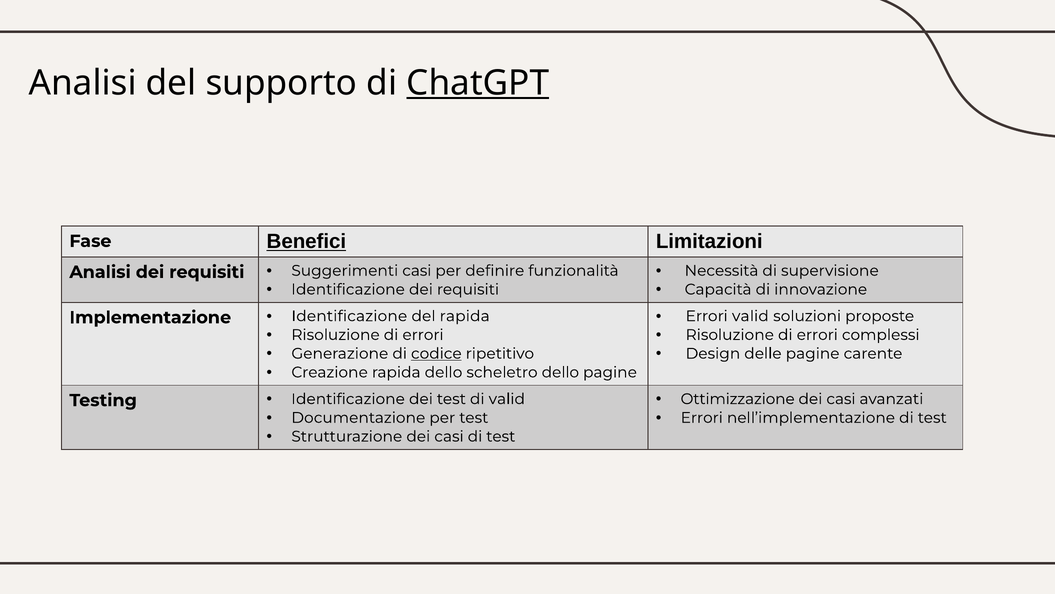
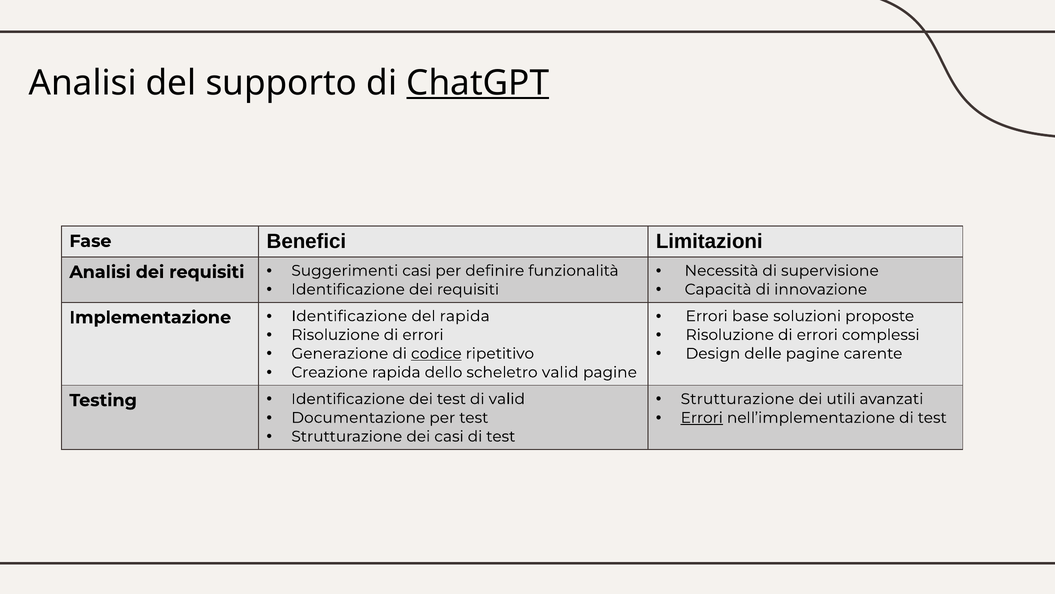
Benefici underline: present -> none (306, 241)
Errori valid: valid -> base (750, 316)
scheletro dello: dello -> valid (560, 372)
Ottimizzazione: Ottimizzazione -> Strutturazione (737, 399)
casi: casi -> utili (841, 399)
Errori underline: none -> present (702, 417)
